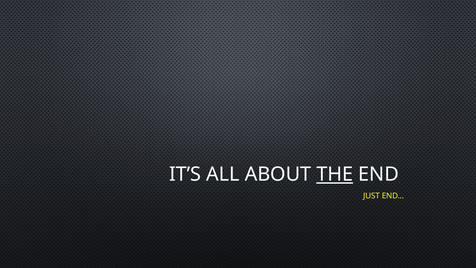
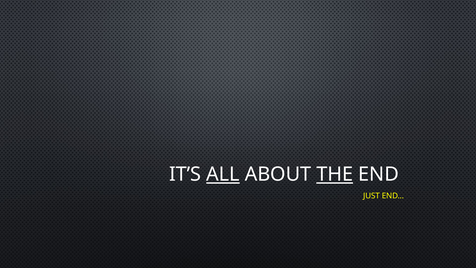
ALL underline: none -> present (223, 174)
